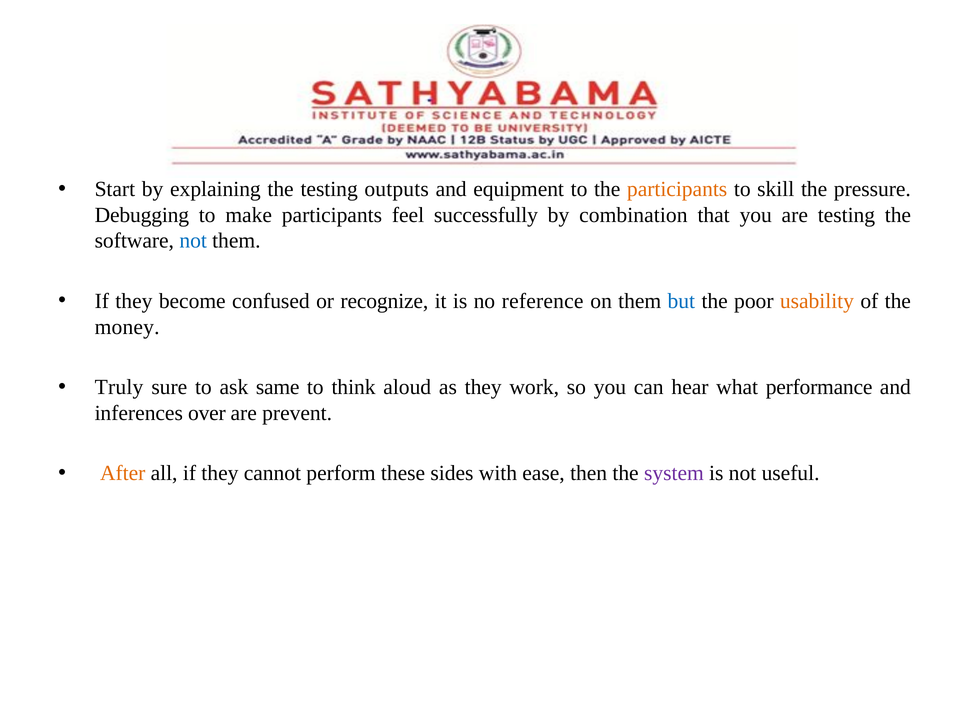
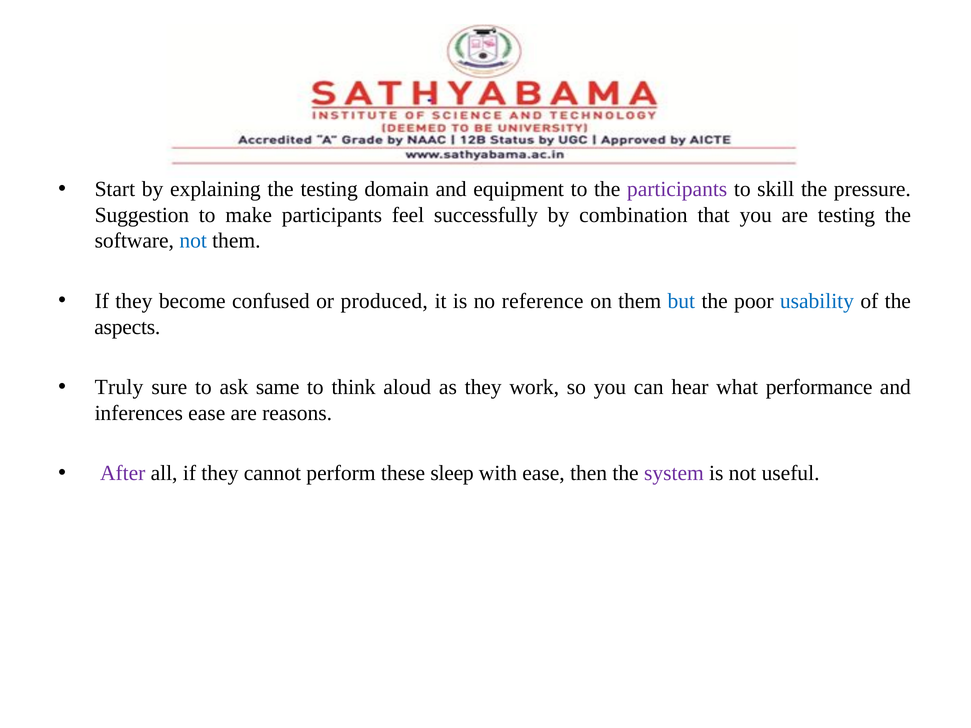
outputs: outputs -> domain (397, 189)
participants colour: orange -> purple (677, 189)
Debugging: Debugging -> Suggestion (142, 215)
recognize: recognize -> produced (384, 301)
usability colour: orange -> blue (817, 301)
money: money -> aspects (127, 327)
inferences over: over -> ease (207, 413)
prevent: prevent -> reasons (297, 413)
After colour: orange -> purple (123, 474)
sides: sides -> sleep (452, 474)
